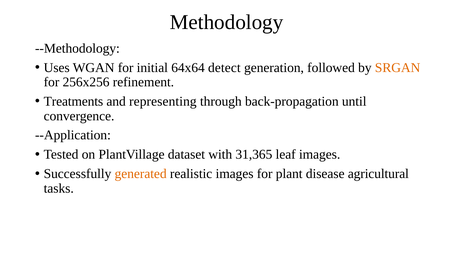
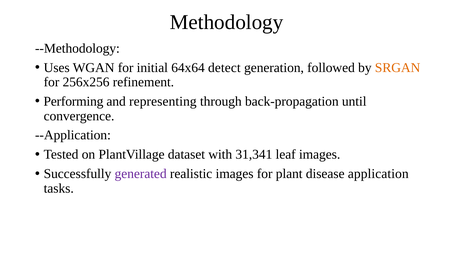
Treatments: Treatments -> Performing (73, 101)
31,365: 31,365 -> 31,341 (254, 154)
generated colour: orange -> purple (141, 174)
agricultural: agricultural -> application (378, 174)
